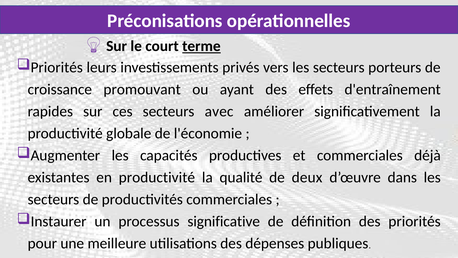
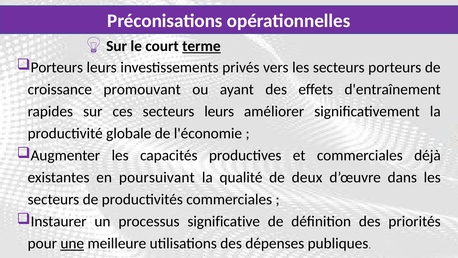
Priorités: Priorités -> Porteurs (57, 67)
secteurs avec: avec -> leurs (219, 111)
en productivité: productivité -> poursuivant (157, 177)
une underline: none -> present (72, 243)
